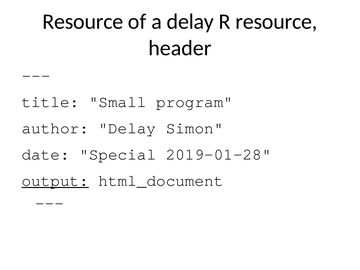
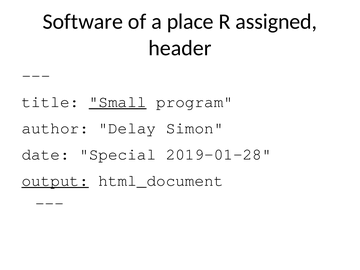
Resource: Resource -> Software (83, 22)
a delay: delay -> place (190, 22)
R resource: resource -> assigned (276, 22)
Small underline: none -> present (118, 102)
